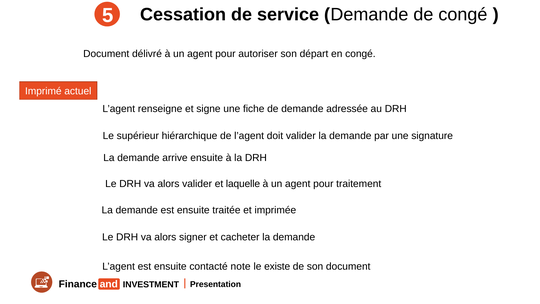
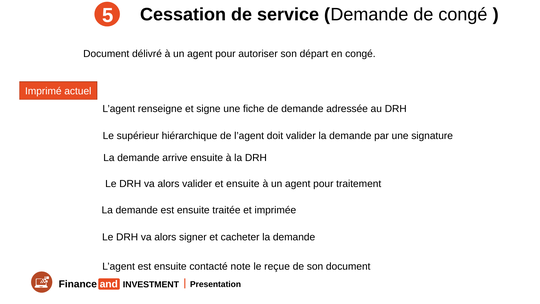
et laquelle: laquelle -> ensuite (243, 184)
existe: existe -> reçue (277, 266)
